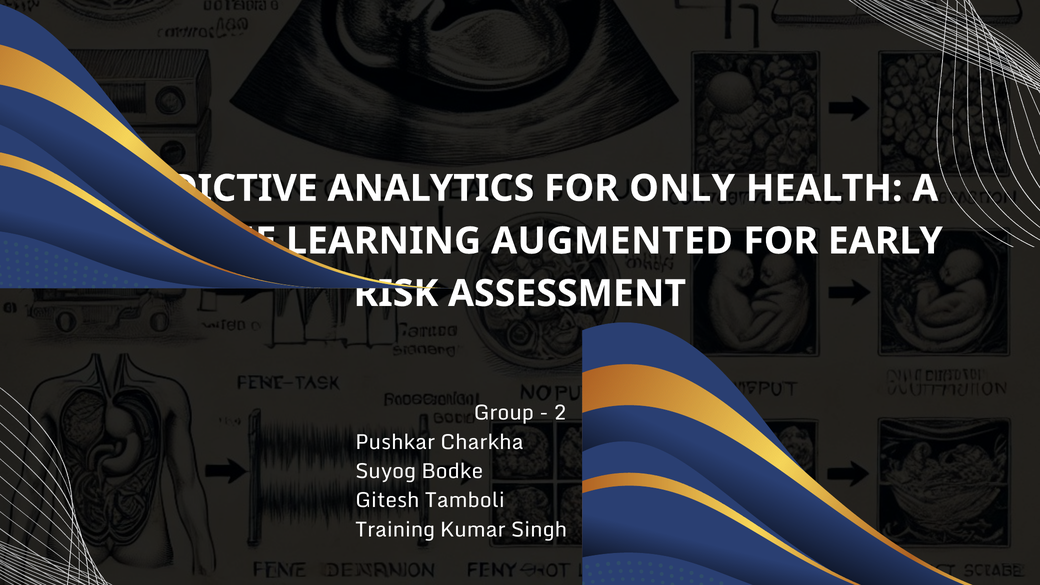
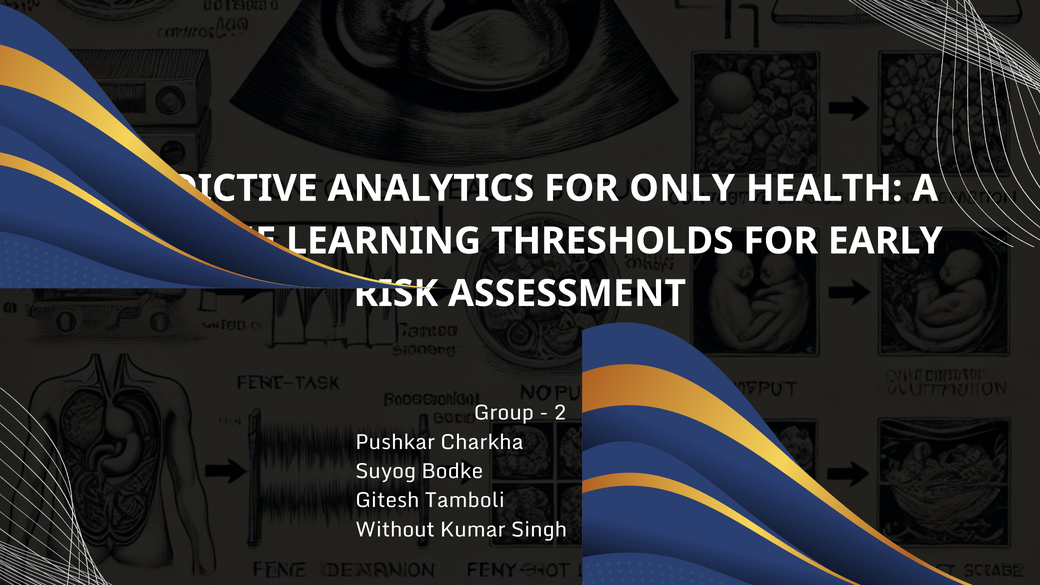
AUGMENTED: AUGMENTED -> THRESHOLDS (612, 241)
Training: Training -> Without (395, 530)
